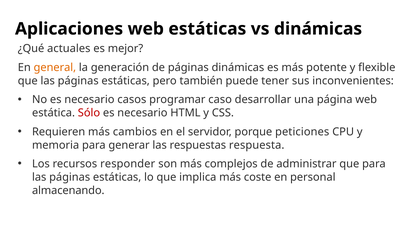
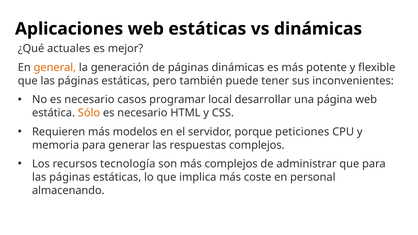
caso: caso -> local (220, 100)
Sólo colour: red -> orange (89, 113)
cambios: cambios -> modelos (135, 132)
respuestas respuesta: respuesta -> complejos (257, 145)
responder: responder -> tecnología (128, 164)
